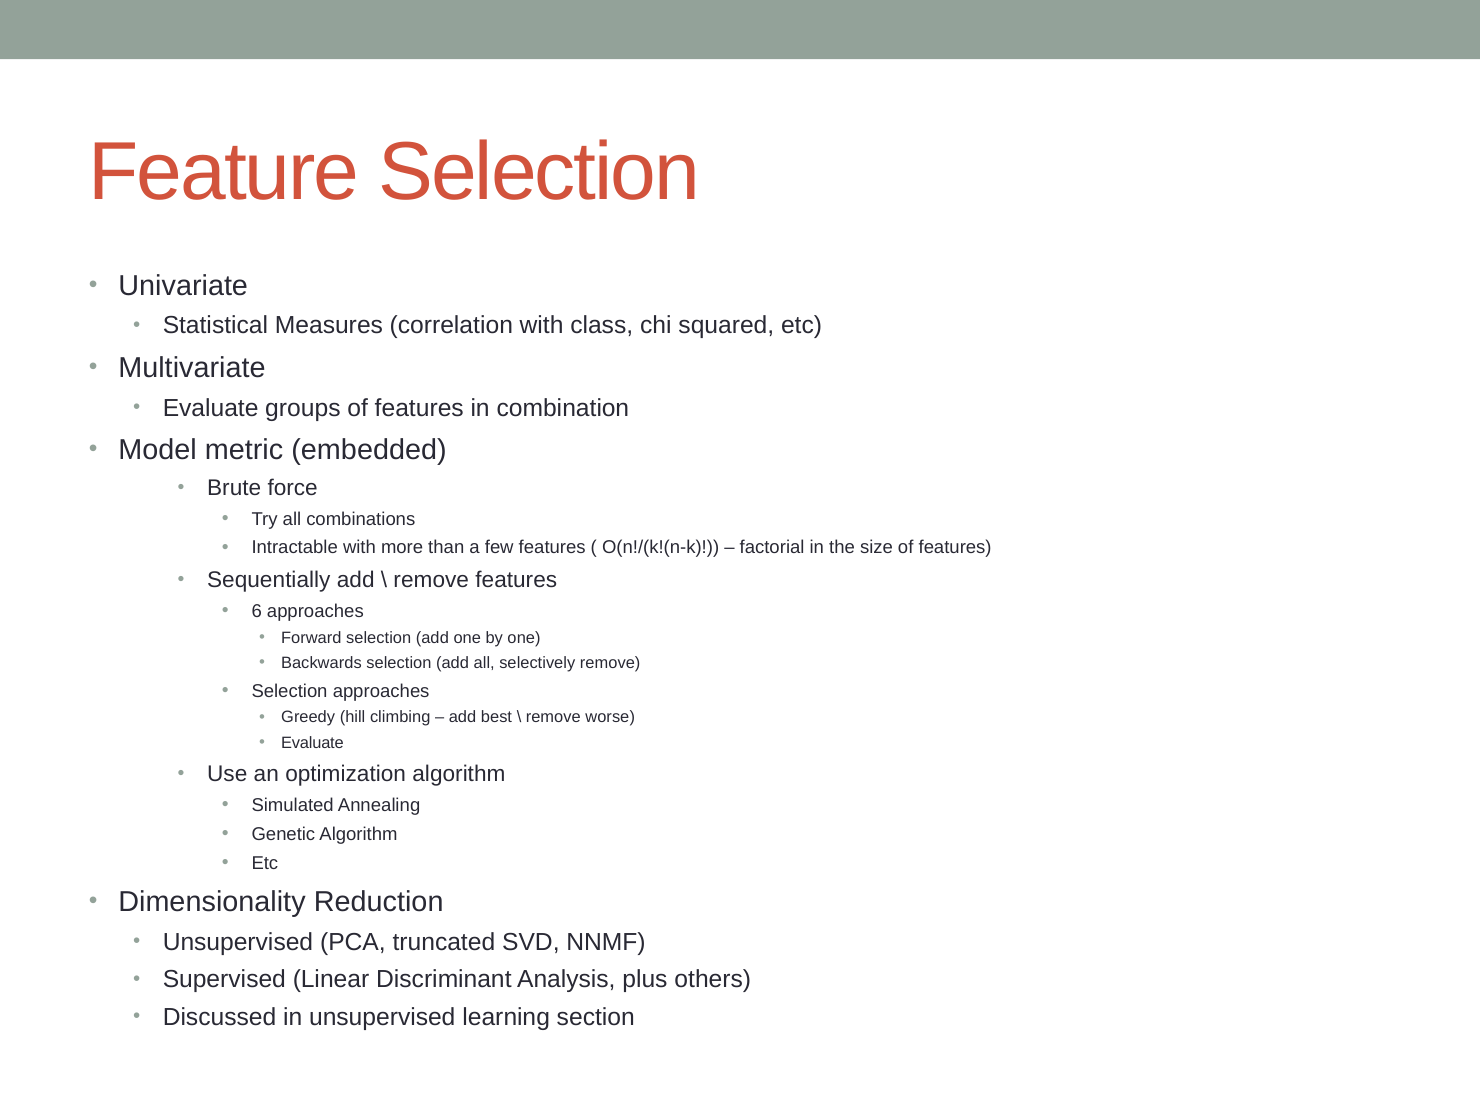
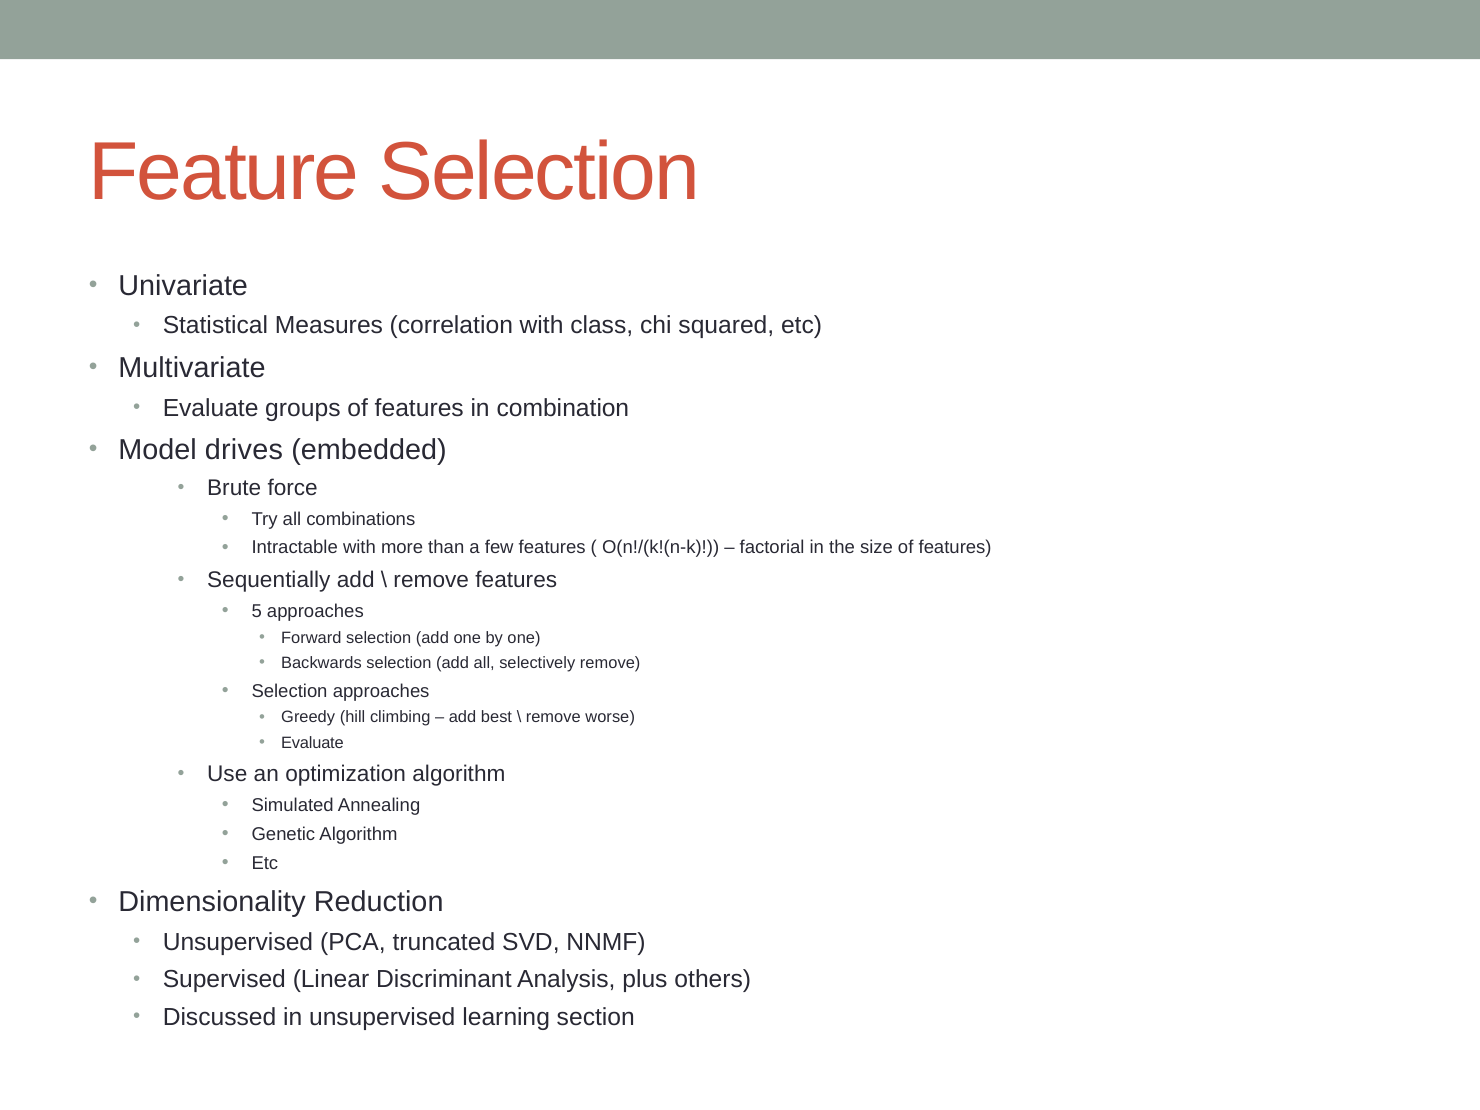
metric: metric -> drives (244, 450)
6: 6 -> 5 (257, 611)
